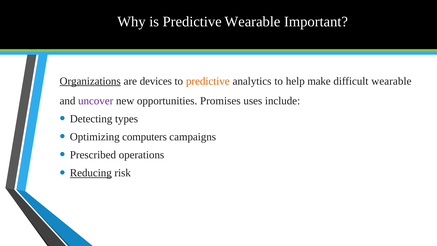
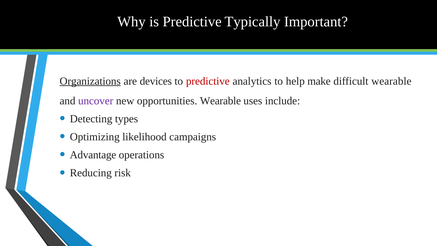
Predictive Wearable: Wearable -> Typically (252, 22)
predictive colour: orange -> red (208, 81)
opportunities Promises: Promises -> Wearable (220, 101)
computers: computers -> likelihood (144, 137)
Prescribed: Prescribed -> Advantage (93, 155)
Reducing underline: present -> none (91, 173)
